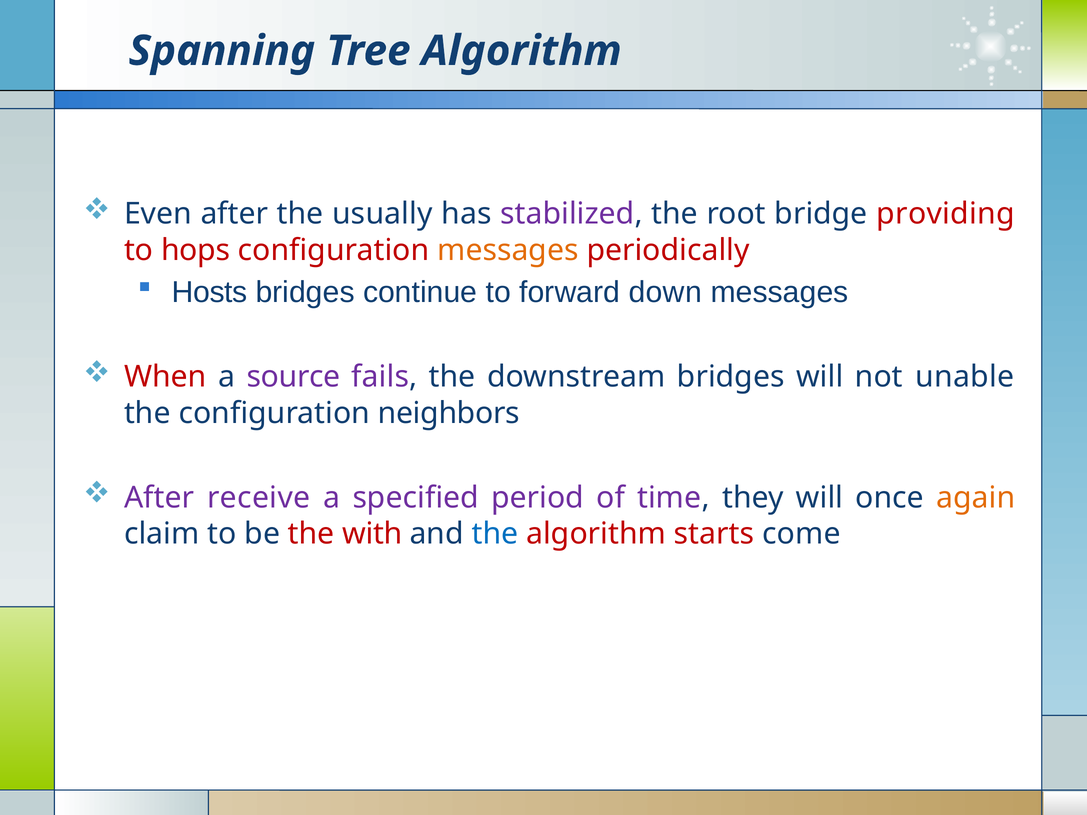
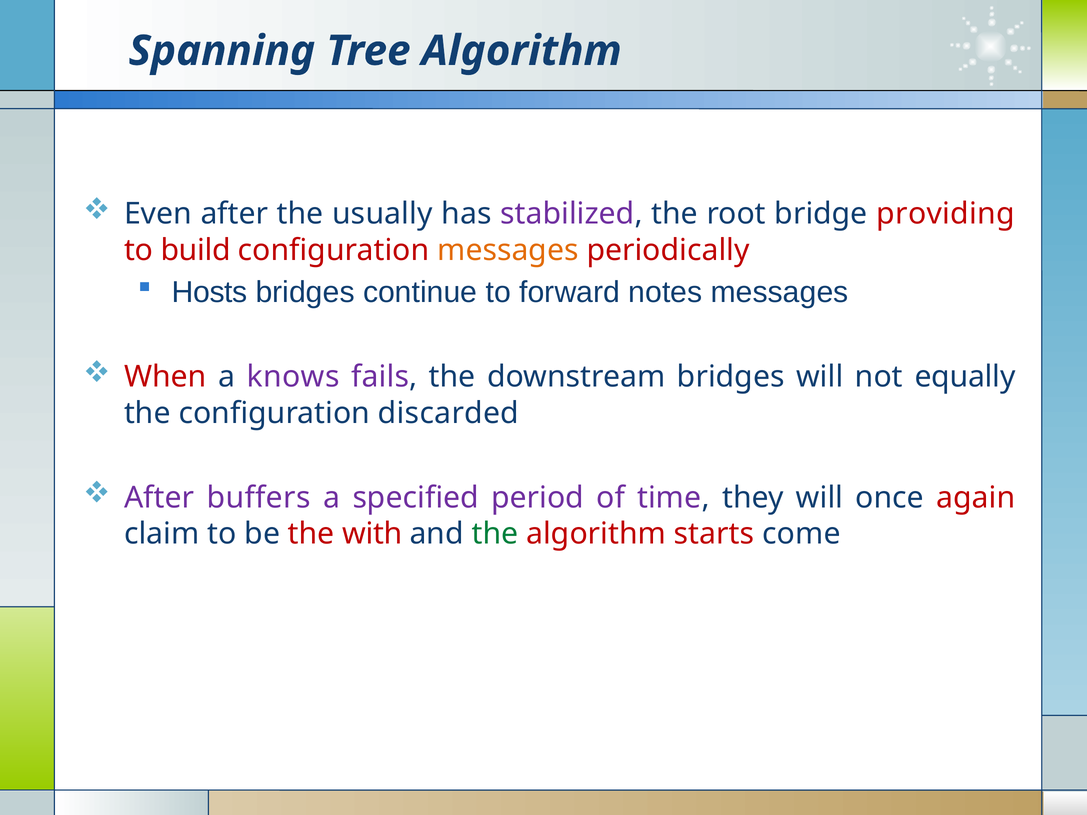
hops: hops -> build (196, 250)
down: down -> notes (665, 293)
source: source -> knows (293, 377)
unable: unable -> equally (965, 377)
neighbors: neighbors -> discarded (448, 413)
receive: receive -> buffers (259, 498)
again colour: orange -> red (976, 498)
the colour: blue -> green (495, 534)
